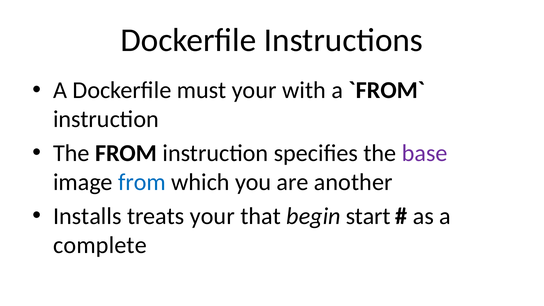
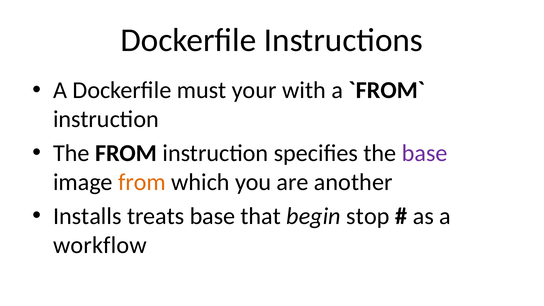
from colour: blue -> orange (142, 182)
treats your: your -> base (212, 216)
start: start -> stop (368, 216)
complete: complete -> workflow (100, 245)
